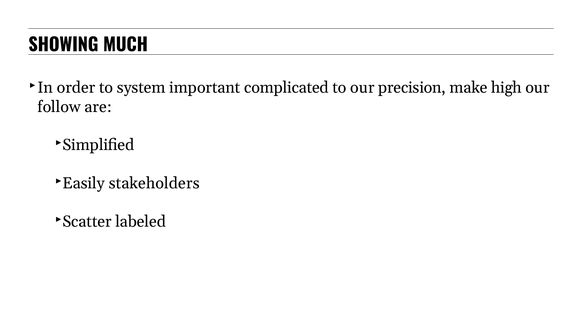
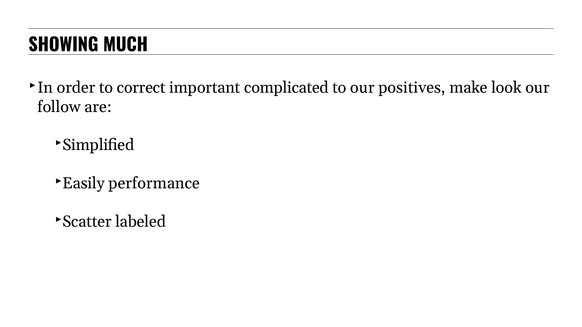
system: system -> correct (141, 88)
precision: precision -> positives (412, 88)
high: high -> look (506, 88)
stakeholders: stakeholders -> performance (154, 183)
